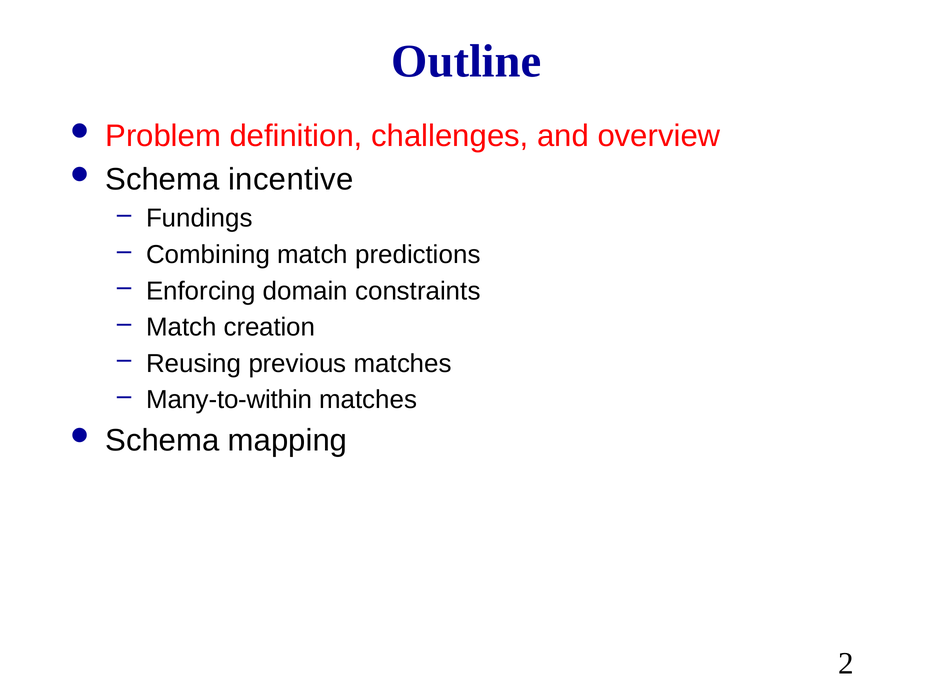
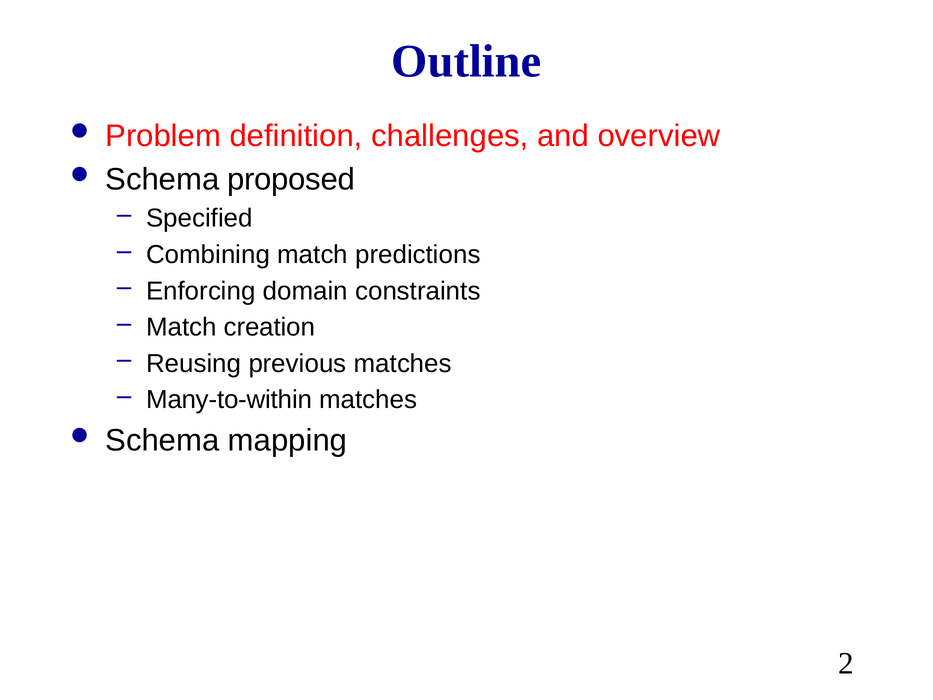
incentive: incentive -> proposed (291, 179)
Fundings: Fundings -> Specified (199, 218)
